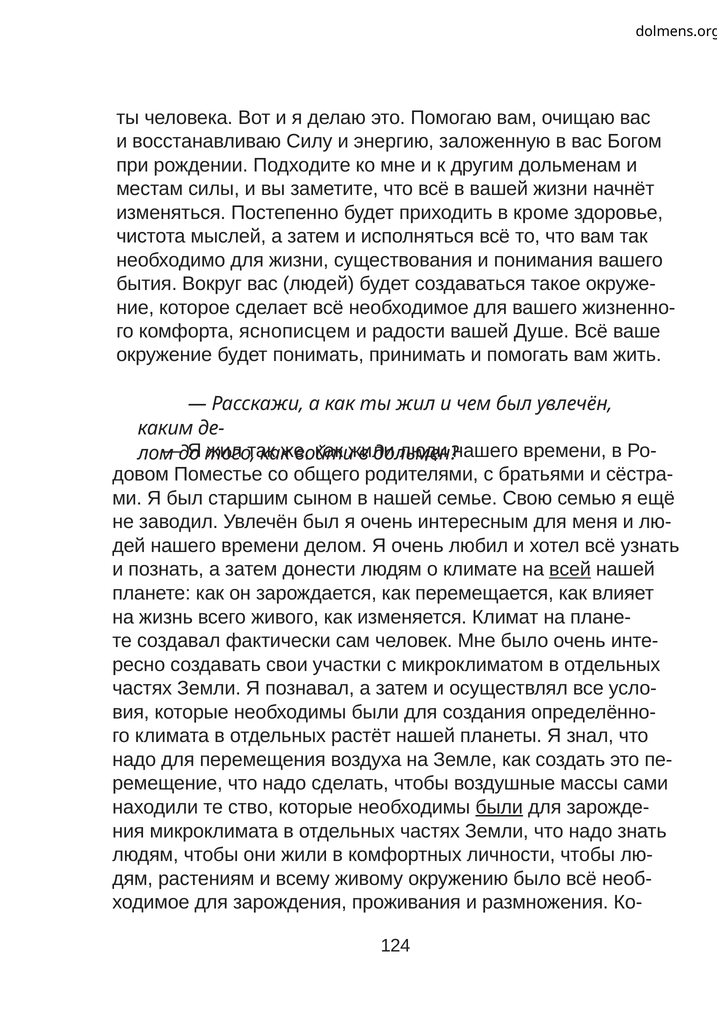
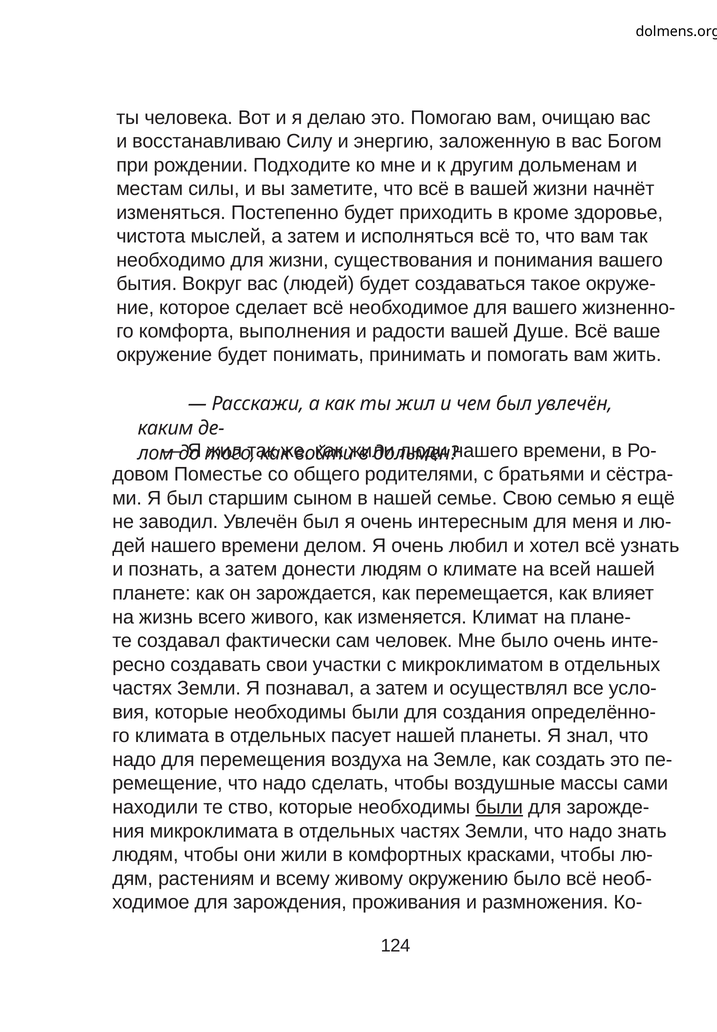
яснописцем: яснописцем -> выполнения (295, 331)
всей underline: present -> none (570, 569)
растёт: растёт -> пасует (361, 736)
личности: личности -> красками (511, 855)
